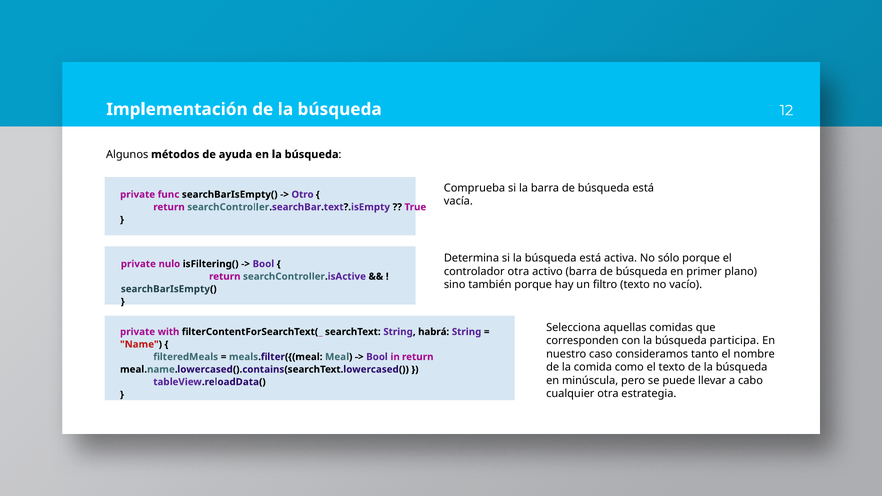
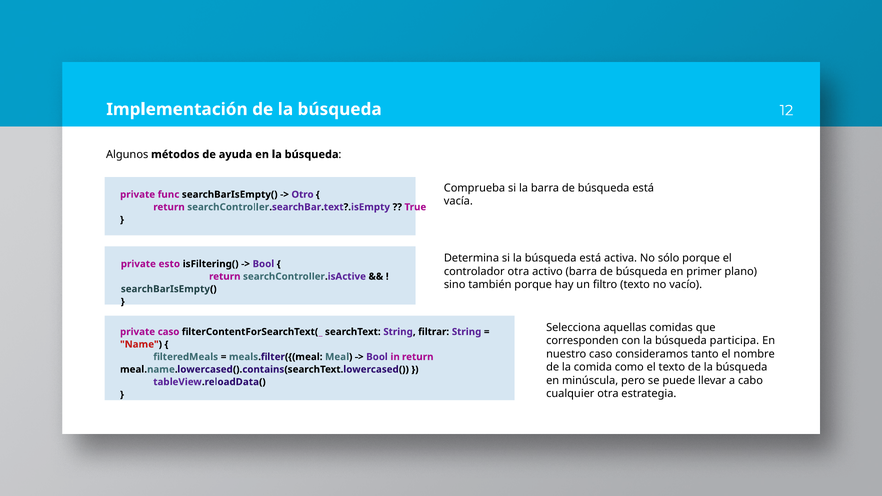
nulo: nulo -> esto (169, 264)
private with: with -> caso (169, 332)
habrá: habrá -> filtrar (434, 332)
